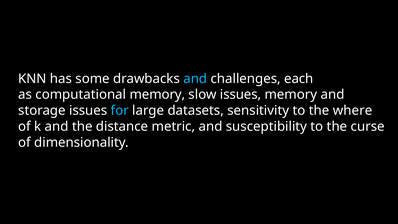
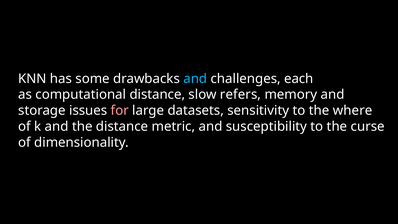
computational memory: memory -> distance (157, 95)
slow issues: issues -> refers (240, 95)
for colour: light blue -> pink (120, 110)
